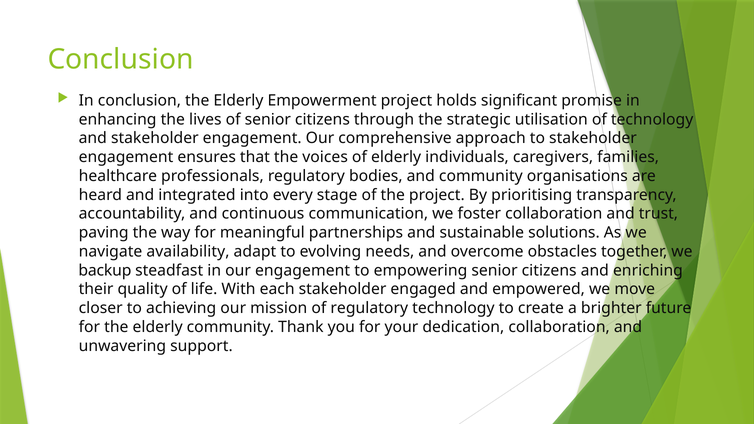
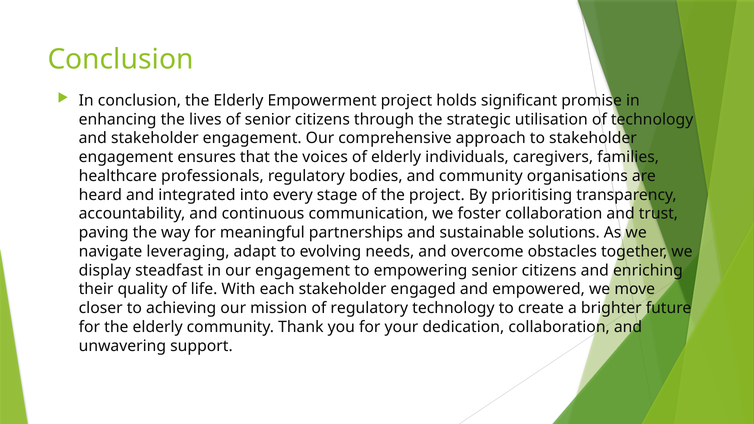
availability: availability -> leveraging (188, 252)
backup: backup -> display (105, 270)
